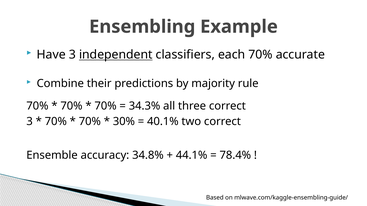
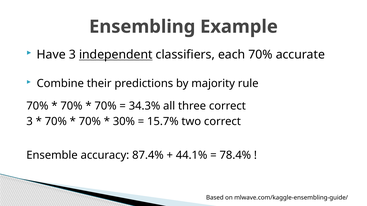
40.1%: 40.1% -> 15.7% (163, 122)
34.8%: 34.8% -> 87.4% (148, 156)
